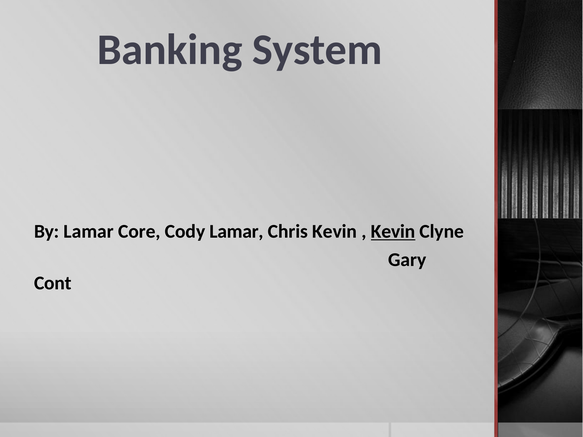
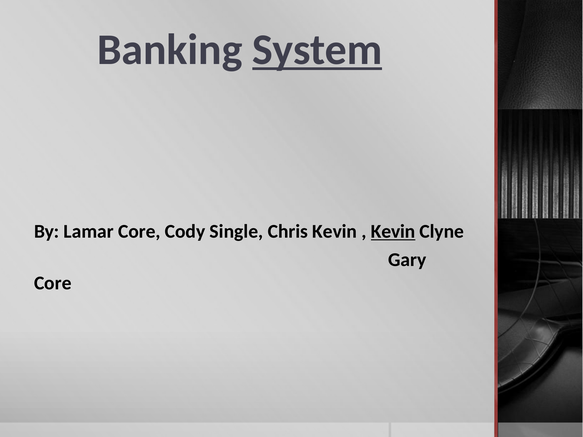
System underline: none -> present (317, 50)
Cody Lamar: Lamar -> Single (236, 232)
Cont: Cont -> Core (53, 283)
